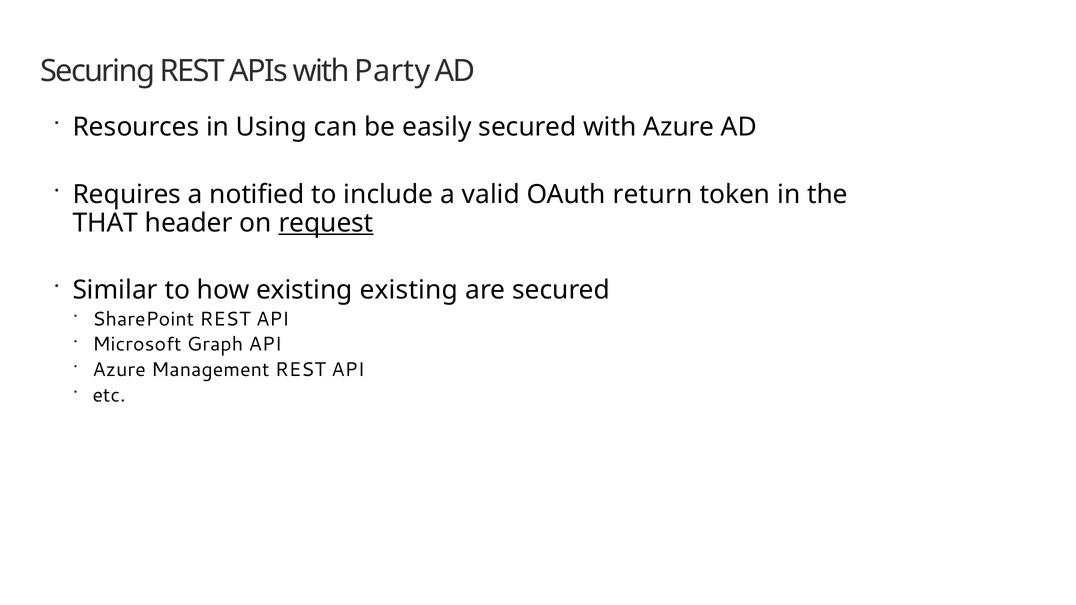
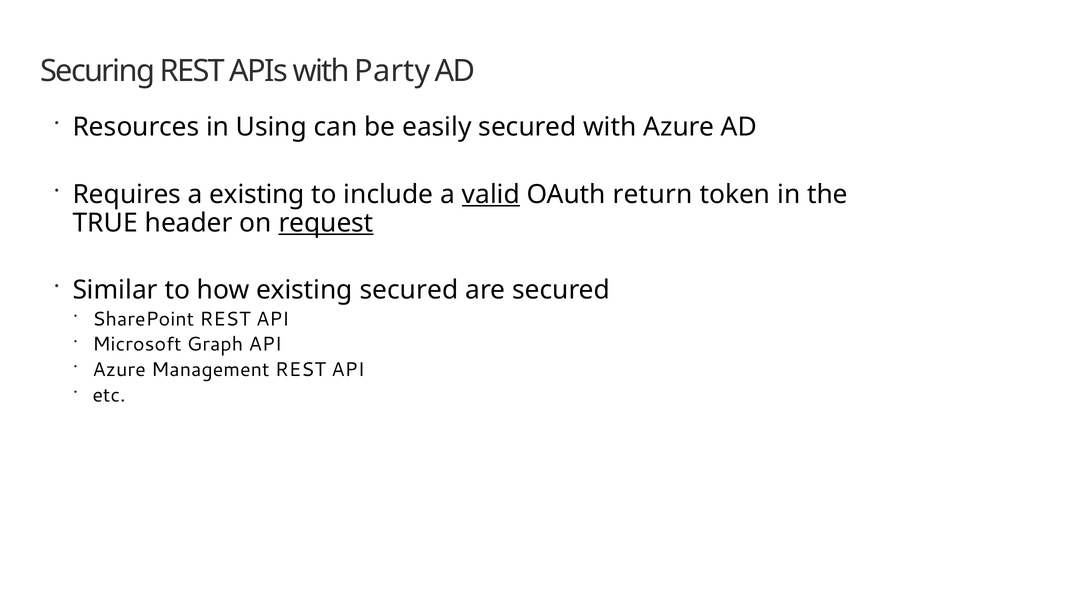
a notified: notified -> existing (257, 194)
valid underline: none -> present (491, 194)
THAT: THAT -> TRUE (105, 223)
existing existing: existing -> secured (409, 290)
